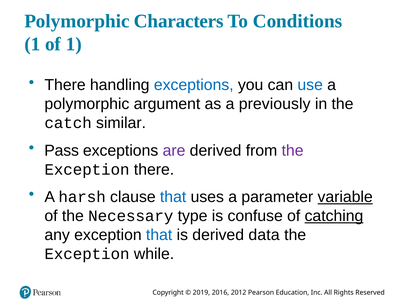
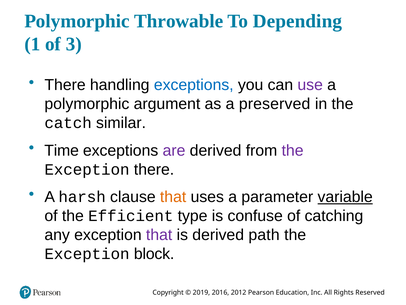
Characters: Characters -> Throwable (179, 21)
Conditions: Conditions -> Depending (297, 21)
of 1: 1 -> 3 (74, 44)
use colour: blue -> purple (310, 85)
previously: previously -> preserved (275, 104)
Pass: Pass -> Time (62, 150)
that colour: blue -> orange (173, 197)
Necessary: Necessary -> Efficient (131, 216)
catching underline: present -> none (334, 216)
that colour: blue -> purple (159, 235)
data: data -> path (264, 235)
while: while -> block (154, 253)
